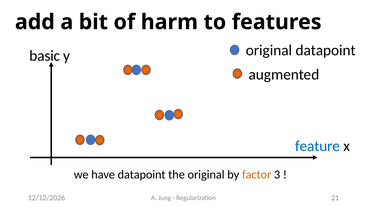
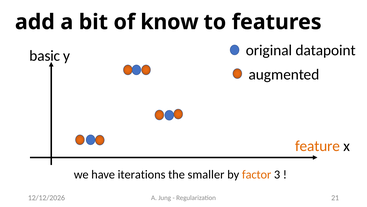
harm: harm -> know (169, 22)
feature colour: blue -> orange (318, 146)
have datapoint: datapoint -> iterations (142, 174)
the original: original -> smaller (206, 174)
